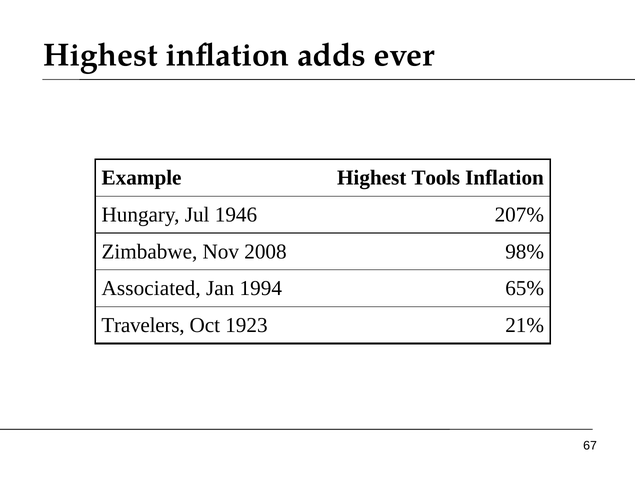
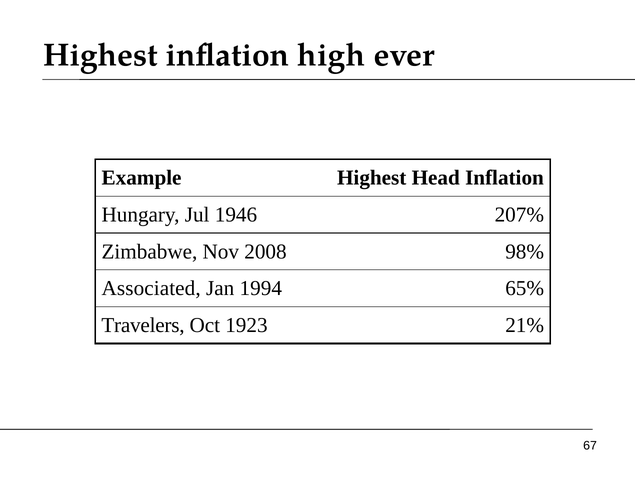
adds: adds -> high (331, 55)
Tools: Tools -> Head (436, 178)
